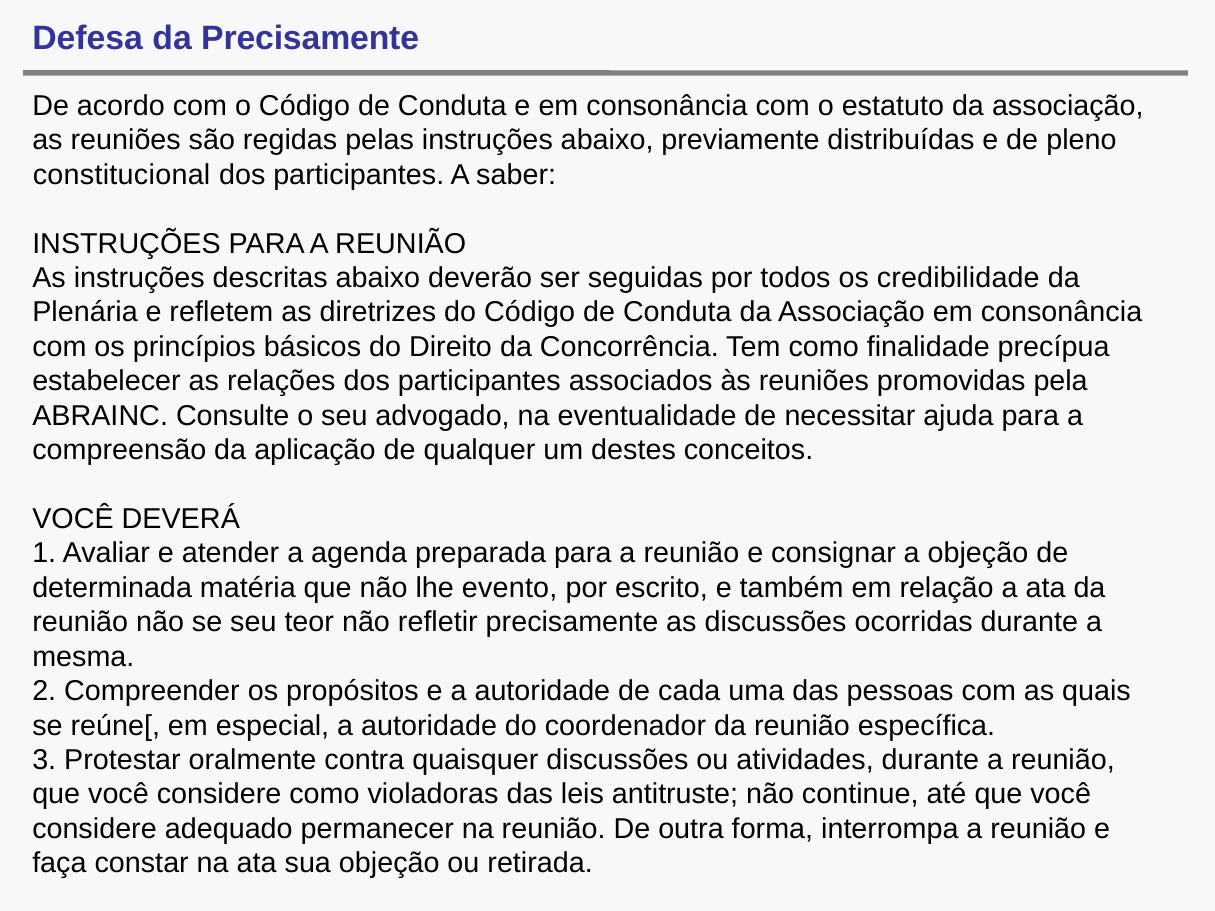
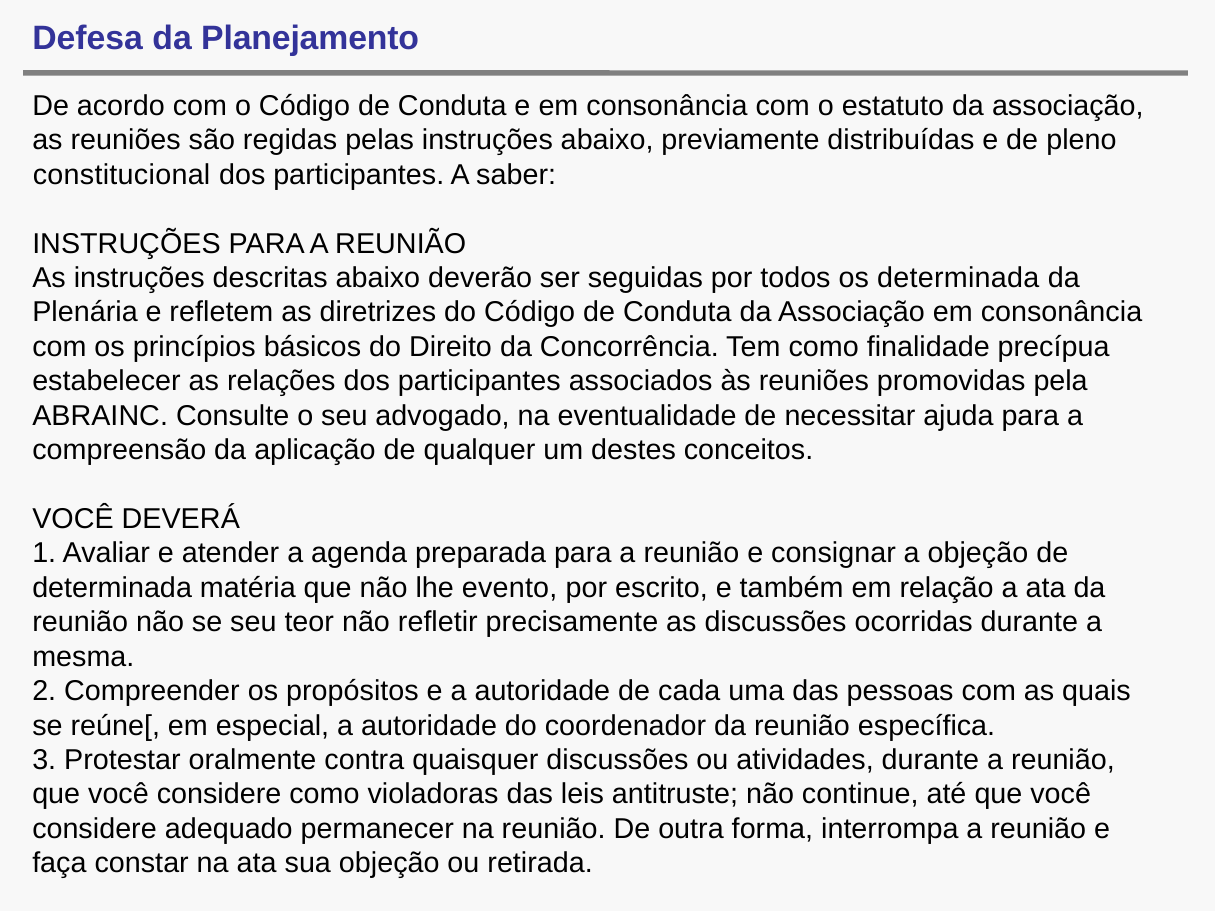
da Precisamente: Precisamente -> Planejamento (310, 38)
os credibilidade: credibilidade -> determinada (958, 278)
